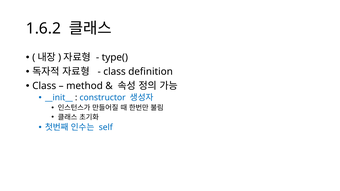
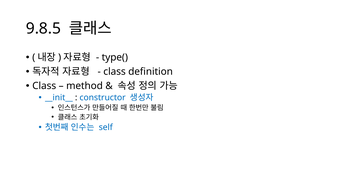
1.6.2: 1.6.2 -> 9.8.5 (43, 29)
